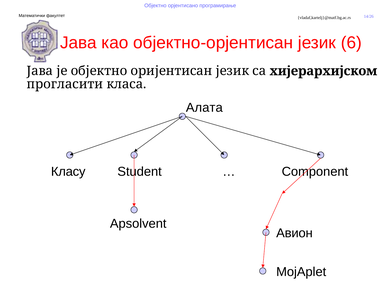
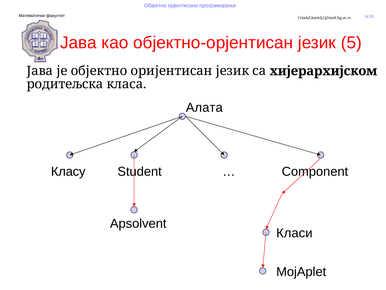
6: 6 -> 5 (351, 43)
прогласити: прогласити -> родитељска (65, 84)
Авион: Авион -> Класи (294, 233)
